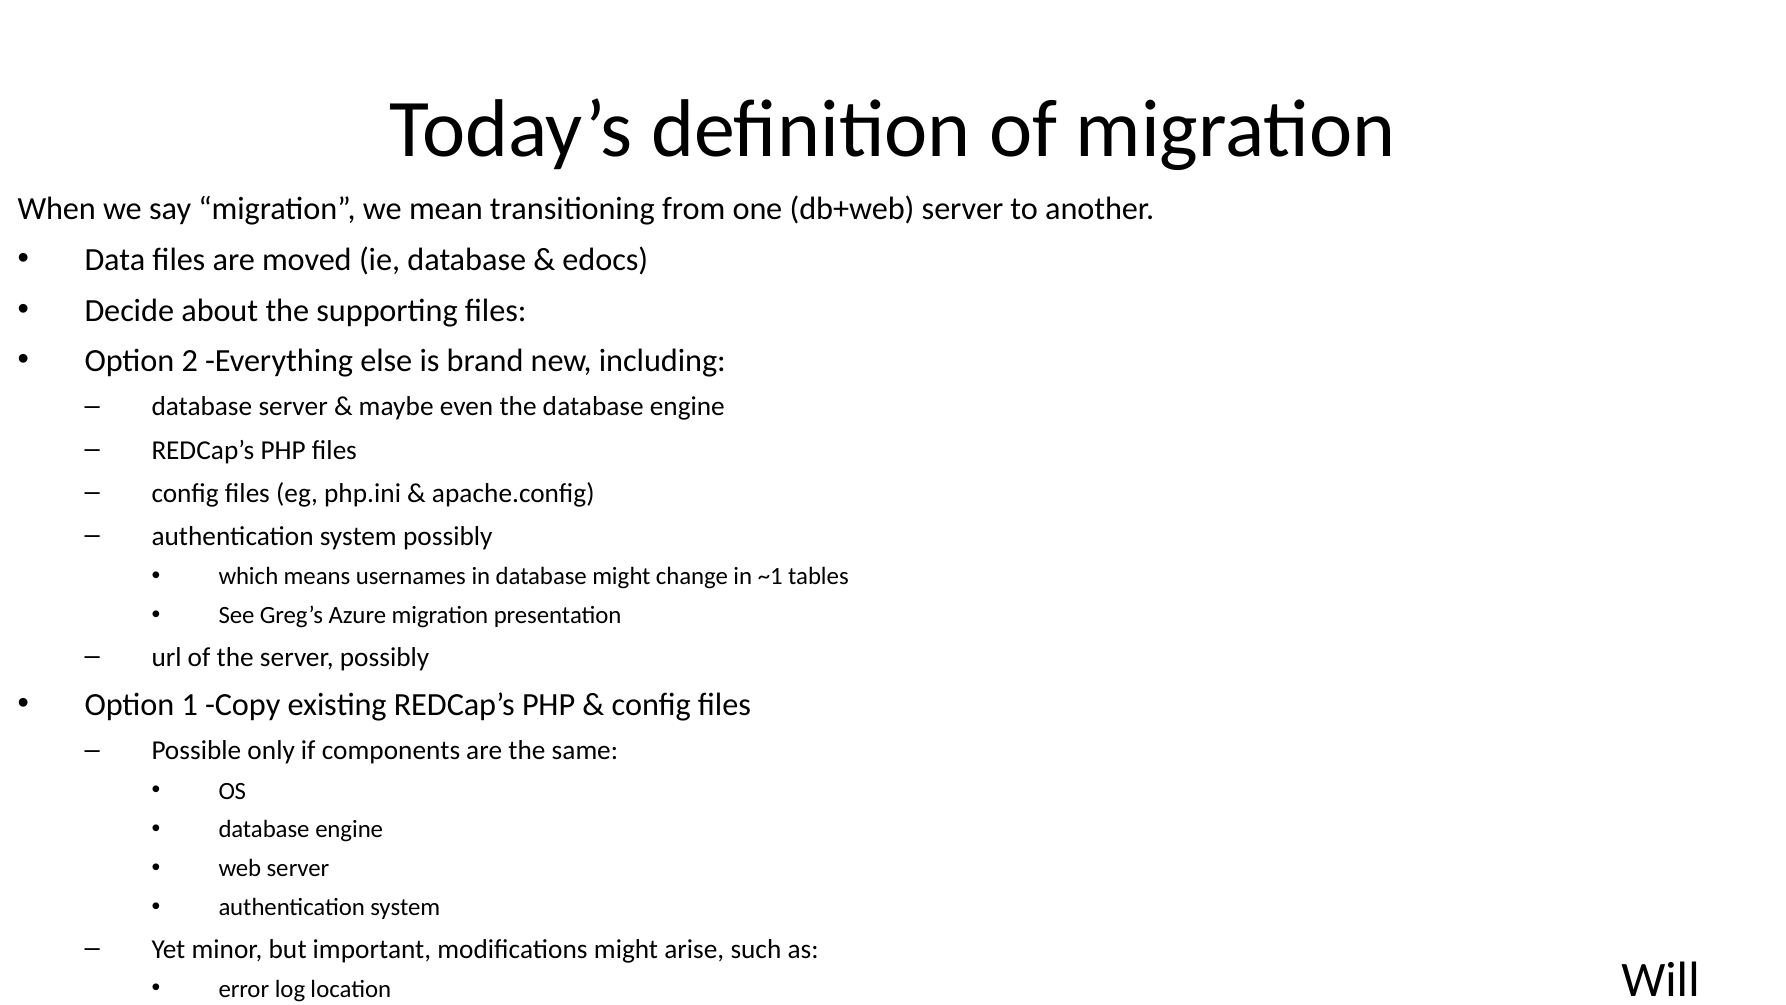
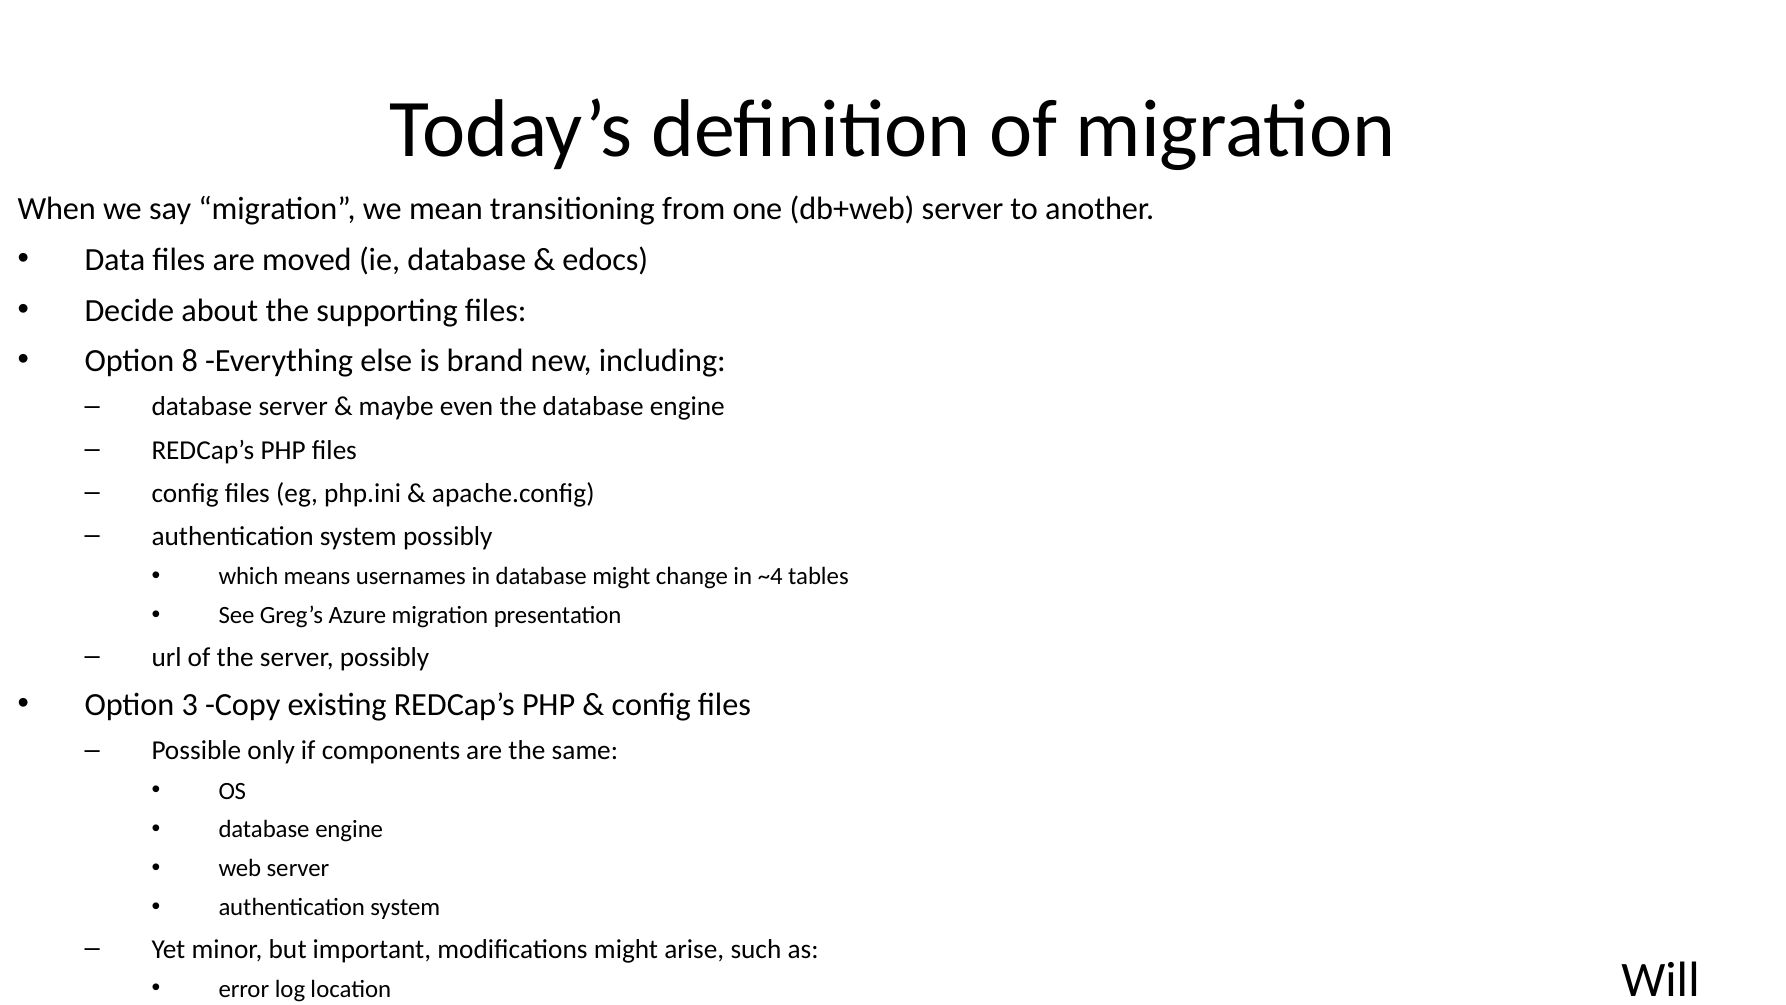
2: 2 -> 8 (190, 361)
~1: ~1 -> ~4 (770, 576)
1: 1 -> 3 (190, 705)
